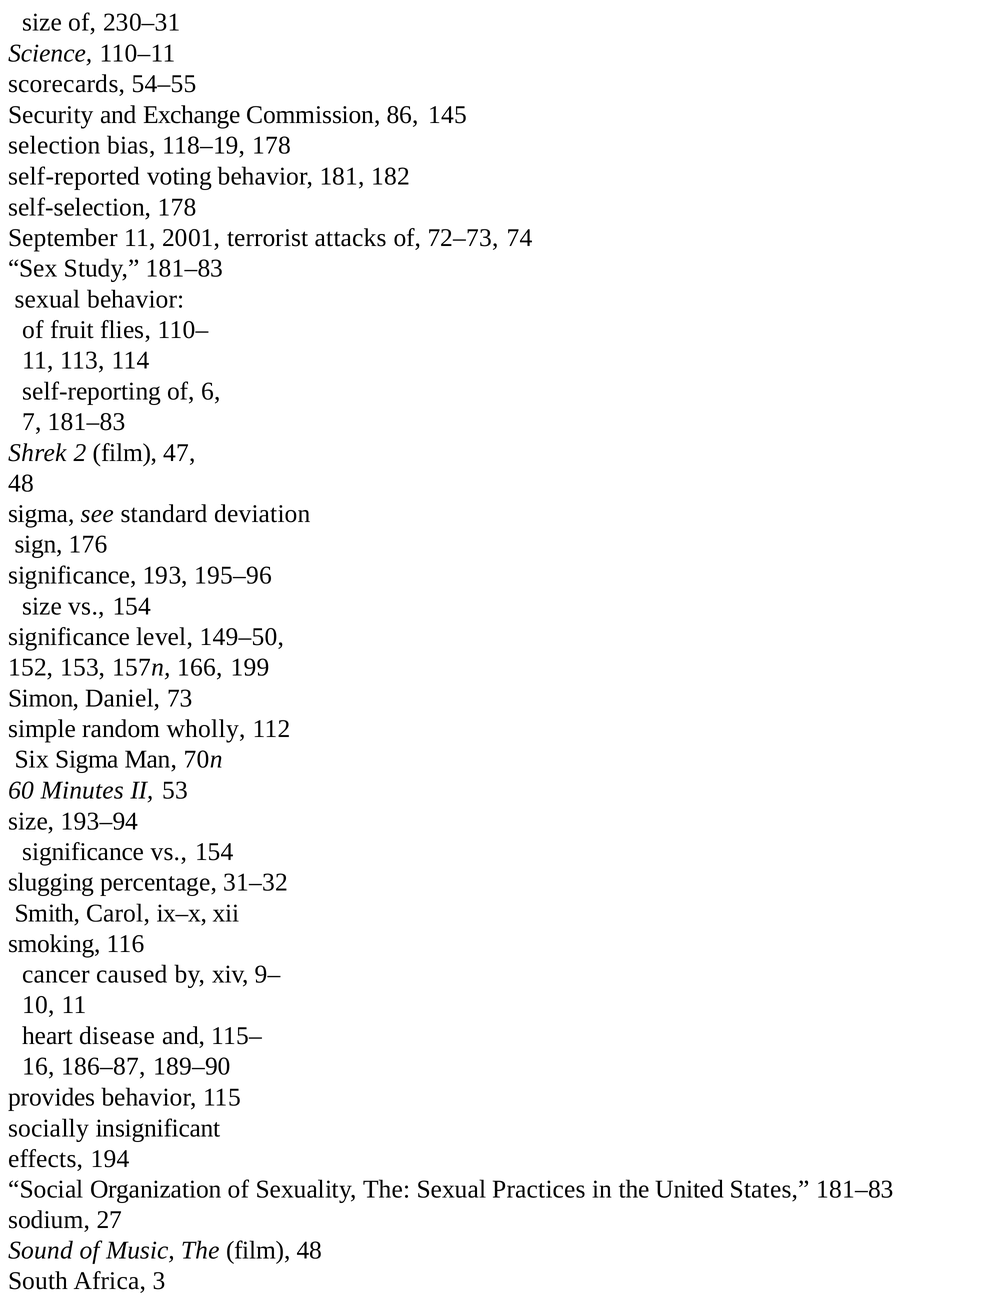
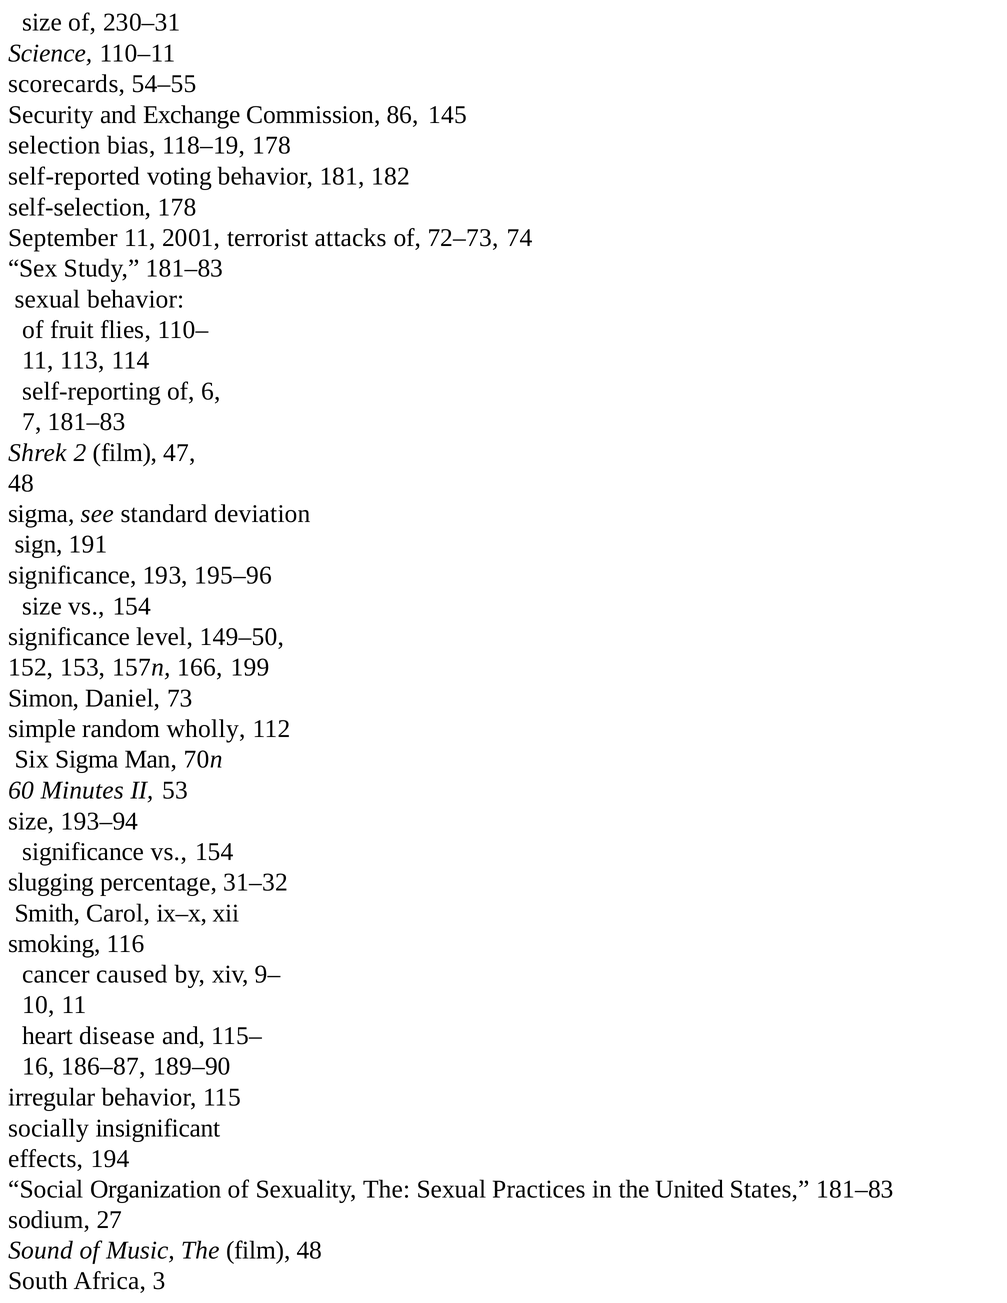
176: 176 -> 191 (88, 545)
provides: provides -> irregular (52, 1097)
